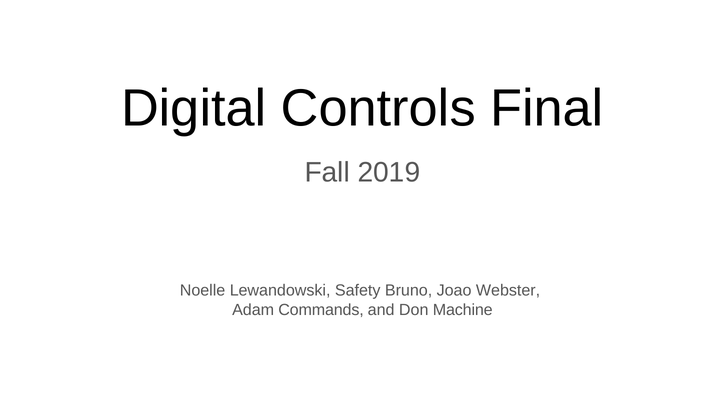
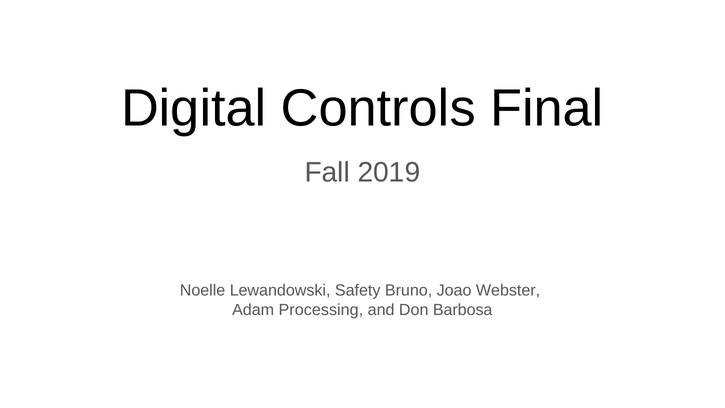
Commands: Commands -> Processing (321, 310)
Machine: Machine -> Barbosa (463, 310)
